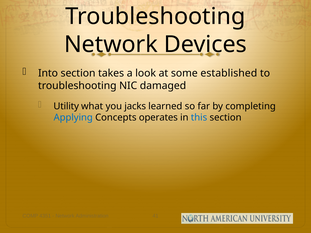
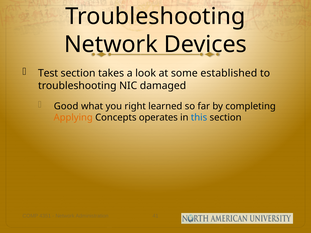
Into: Into -> Test (48, 73)
Utility: Utility -> Good (66, 106)
jacks: jacks -> right (135, 106)
Applying colour: blue -> orange (73, 118)
